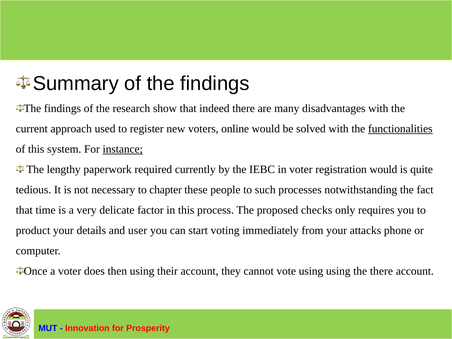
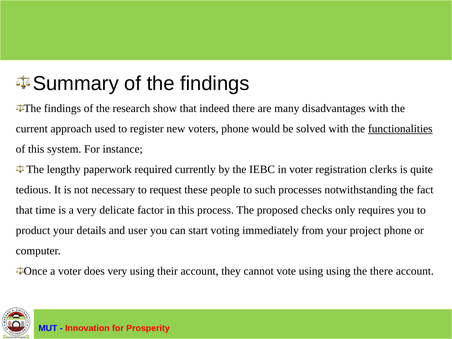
voters online: online -> phone (235, 129)
instance underline: present -> none (123, 149)
registration would: would -> clerks (383, 170)
chapter: chapter -> request (166, 190)
attacks: attacks -> project (365, 231)
does then: then -> very (117, 271)
